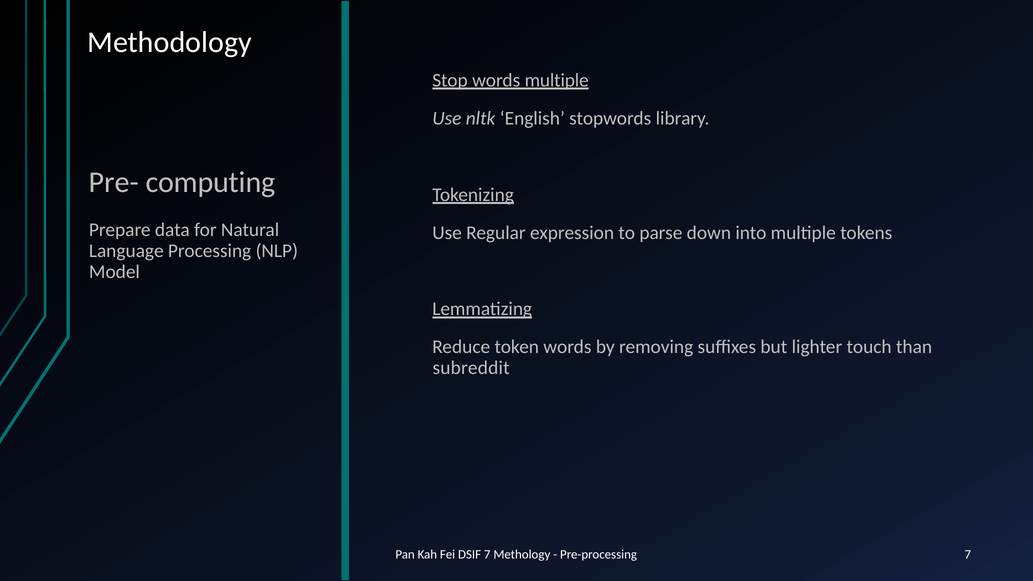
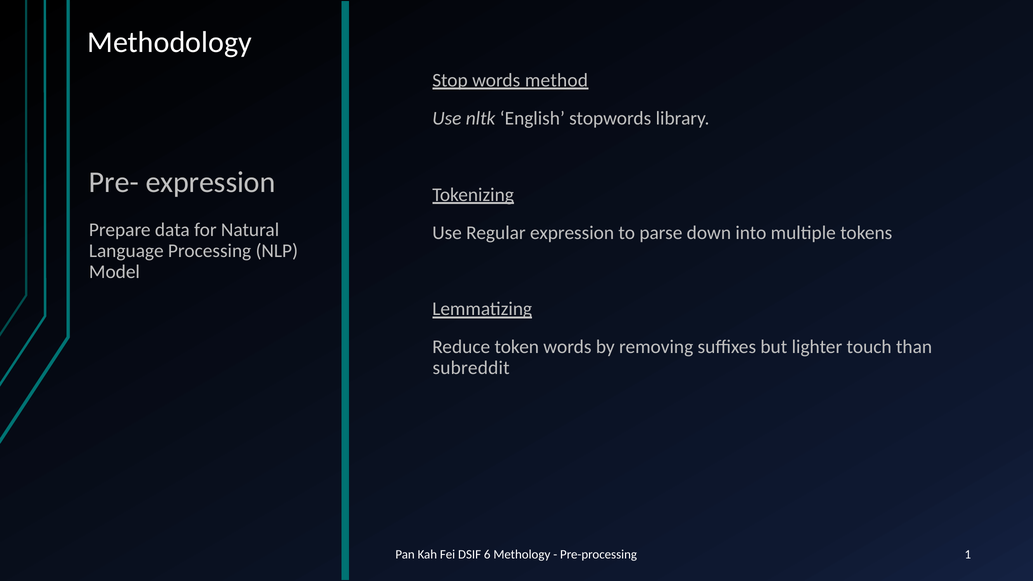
words multiple: multiple -> method (556, 80)
Pre- computing: computing -> expression (210, 182)
DSIF 7: 7 -> 6 (487, 555)
Pre-processing 7: 7 -> 1 (968, 555)
